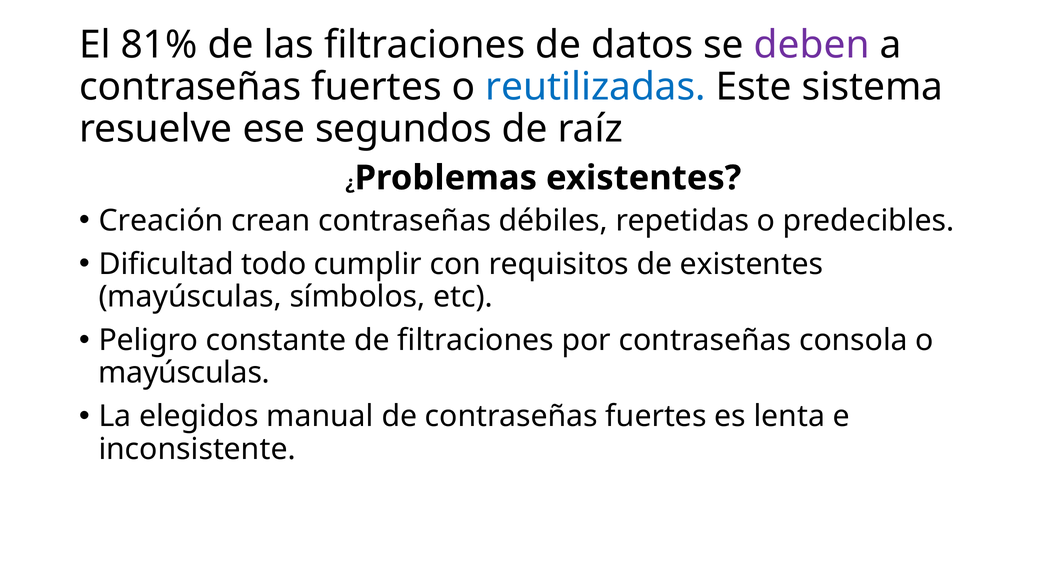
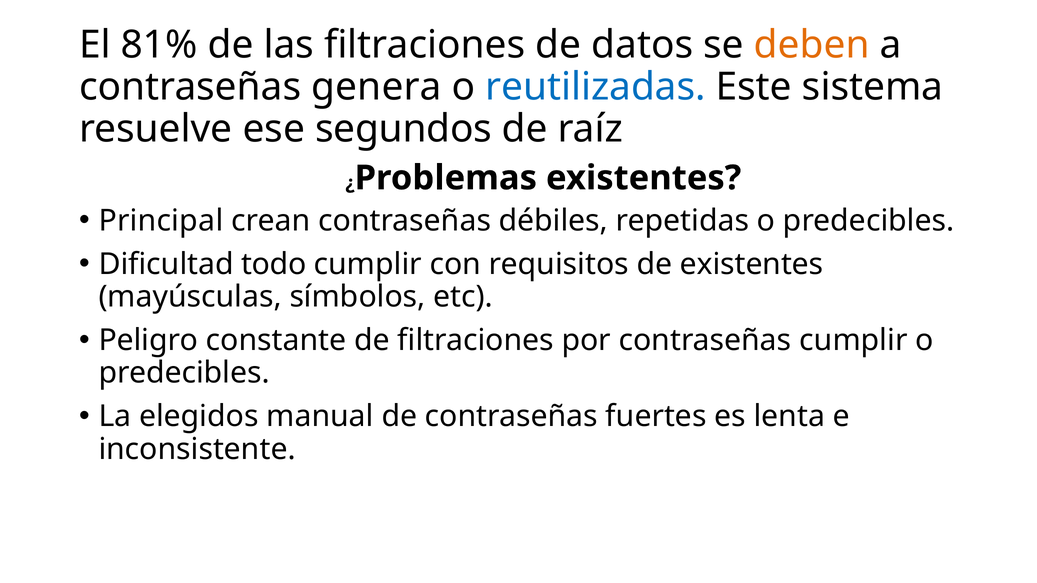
deben colour: purple -> orange (812, 45)
fuertes: fuertes -> genera (376, 87)
Creación: Creación -> Principal (161, 221)
contraseñas consola: consola -> cumplir (853, 340)
mayúsculas: mayúsculas -> predecibles (184, 373)
